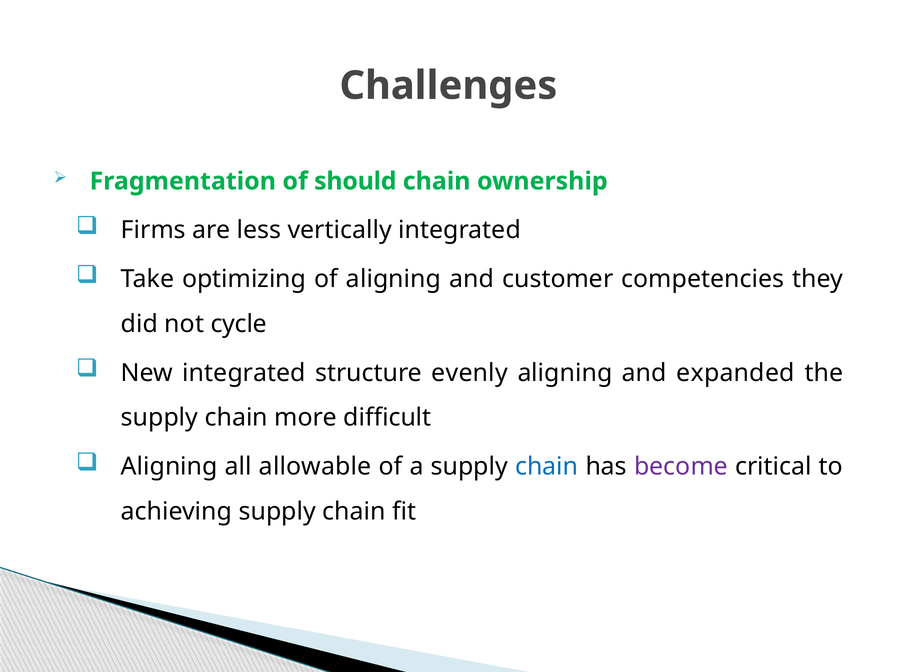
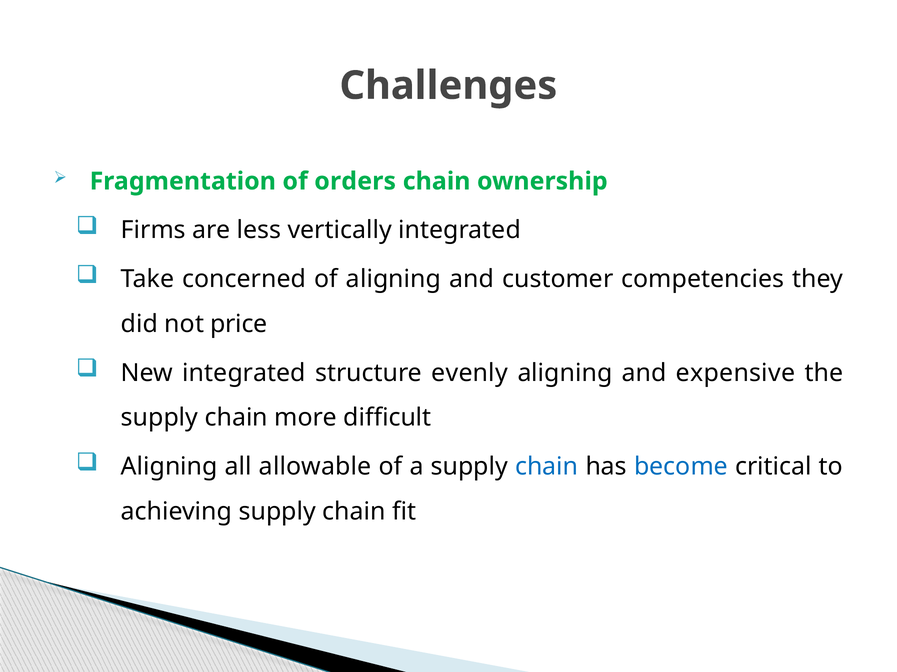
should: should -> orders (355, 181)
optimizing: optimizing -> concerned (244, 279)
cycle: cycle -> price (239, 324)
expanded: expanded -> expensive (736, 373)
become colour: purple -> blue (681, 467)
